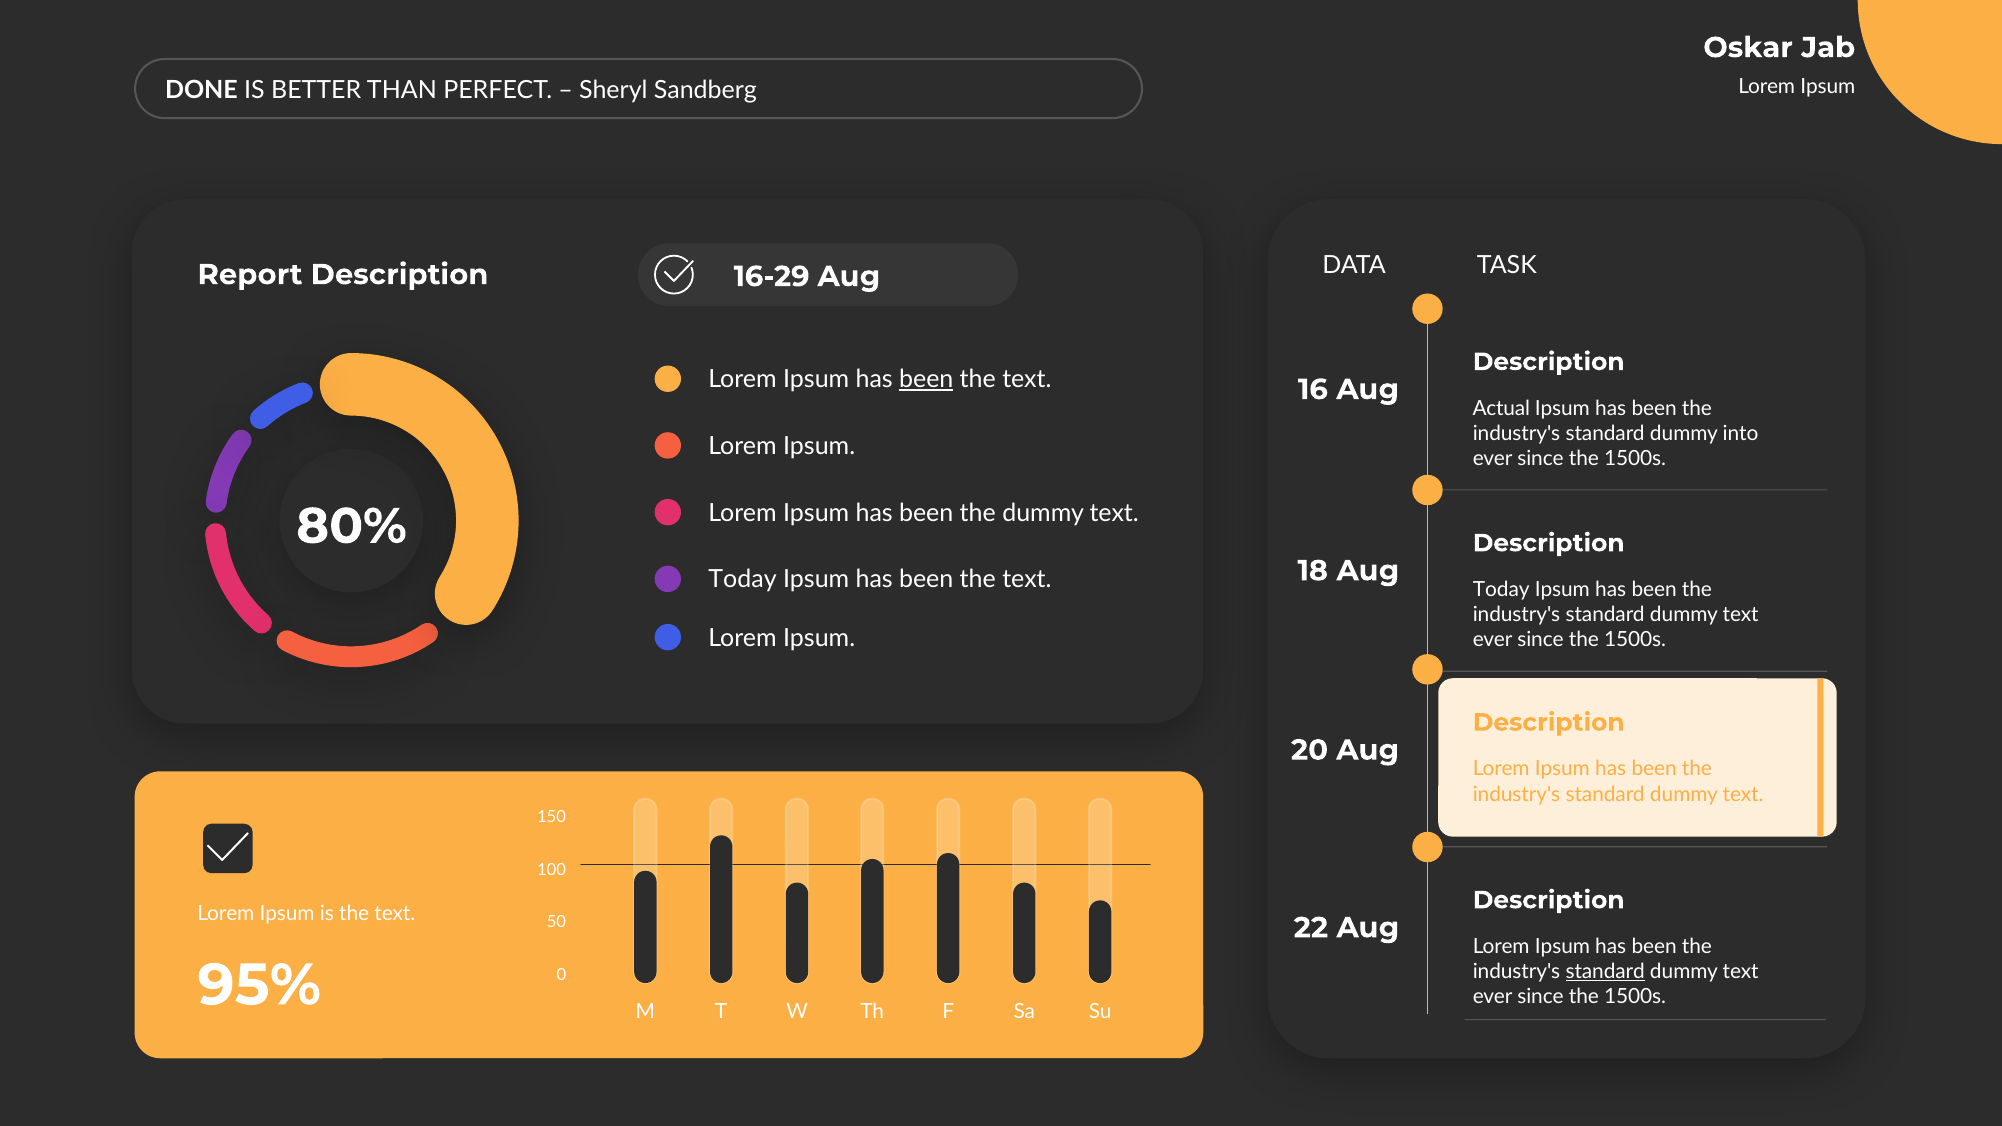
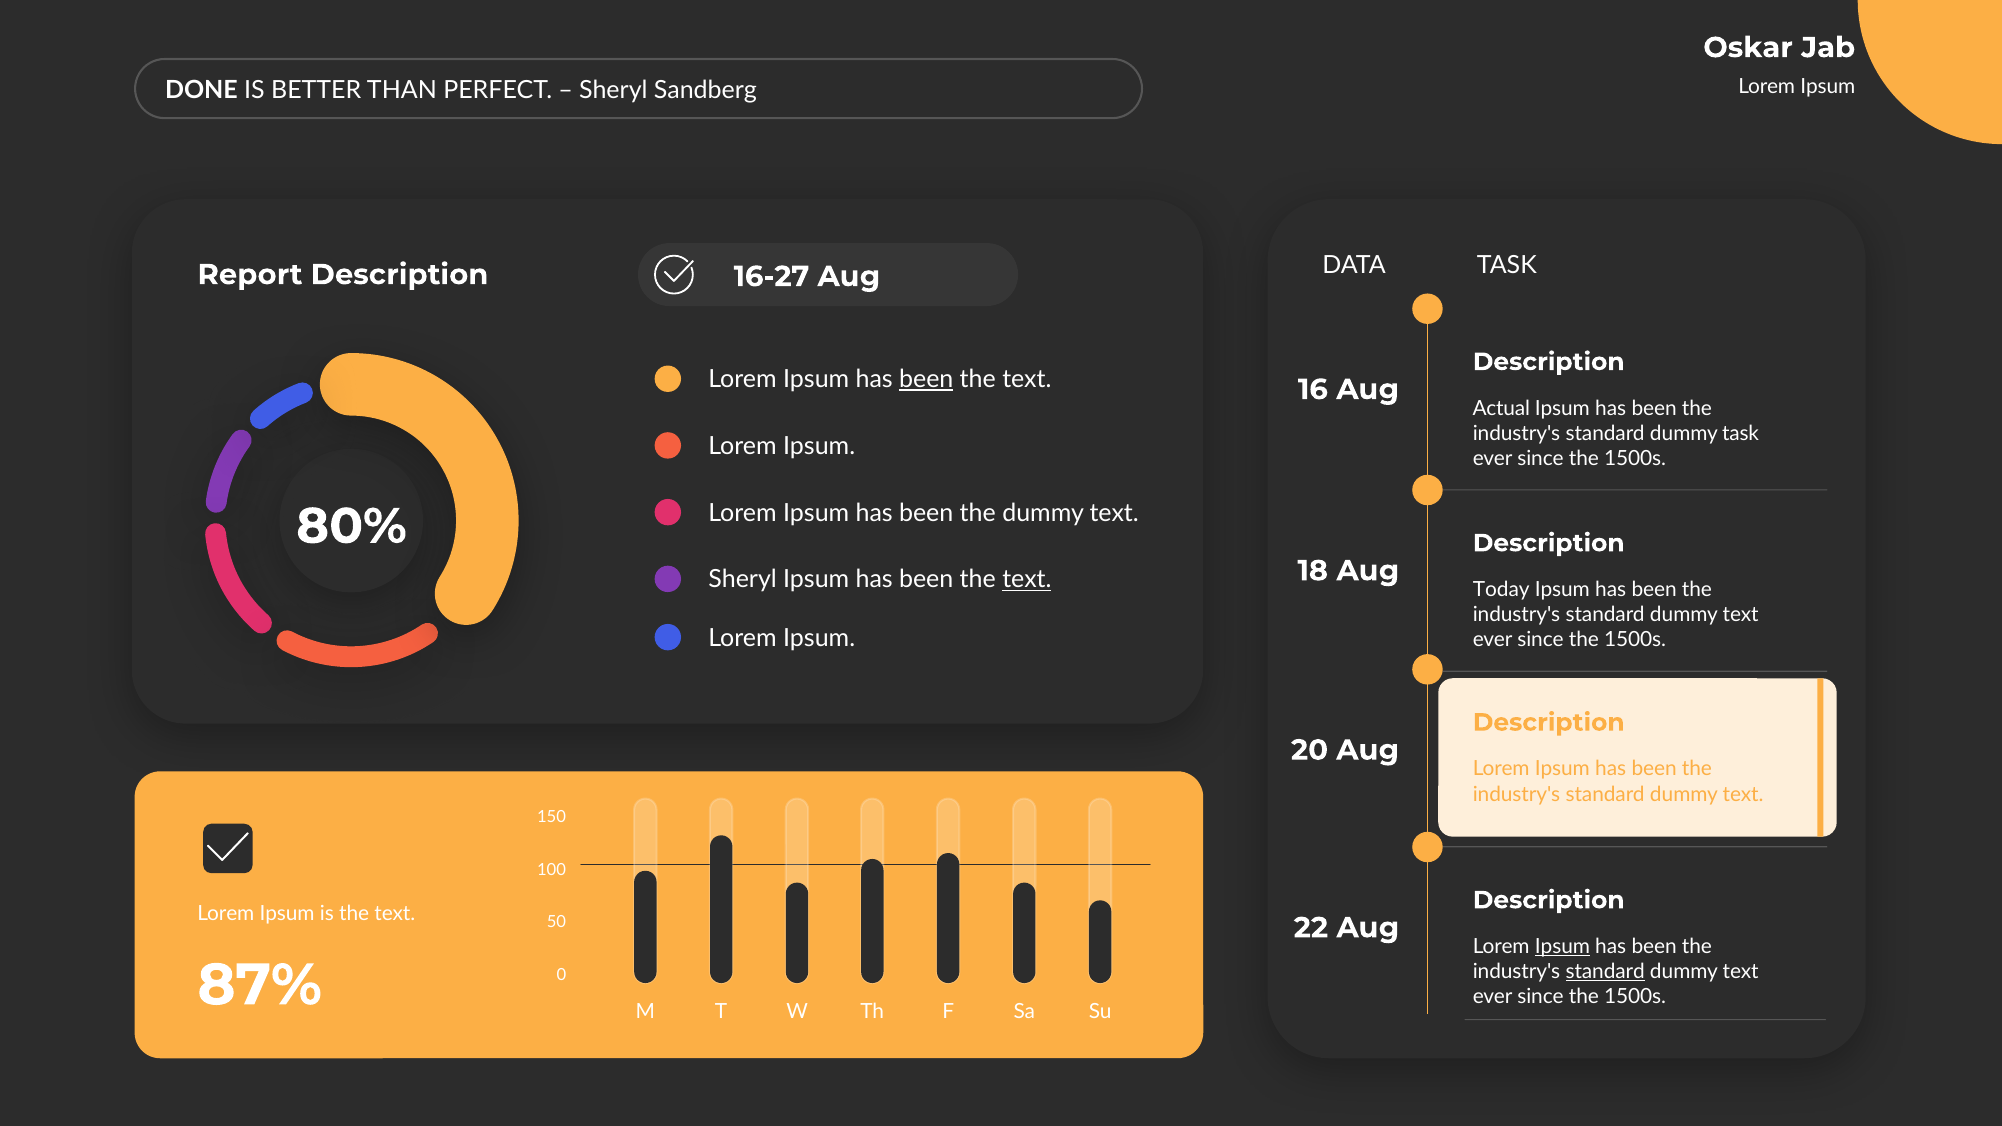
16-29: 16-29 -> 16-27 (772, 277)
dummy into: into -> task (1741, 434)
Today: Today -> Sheryl (743, 580)
text underline: none -> present (1027, 580)
Ipsum underline: none -> present (1562, 947)
95%: 95% -> 87% (260, 985)
